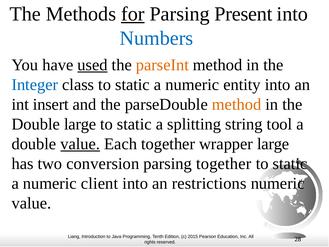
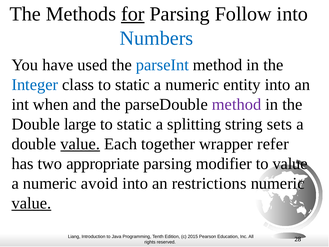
Present: Present -> Follow (243, 14)
used underline: present -> none (93, 65)
parseInt colour: orange -> blue (162, 65)
insert: insert -> when (51, 104)
method colour: orange -> purple (237, 104)
tool: tool -> sets (279, 124)
wrapper large: large -> refer (273, 144)
conversion: conversion -> appropriate (103, 163)
parsing together: together -> modifier (224, 163)
static: static -> value (290, 163)
client: client -> avoid (100, 183)
value underline: none -> present (31, 203)
